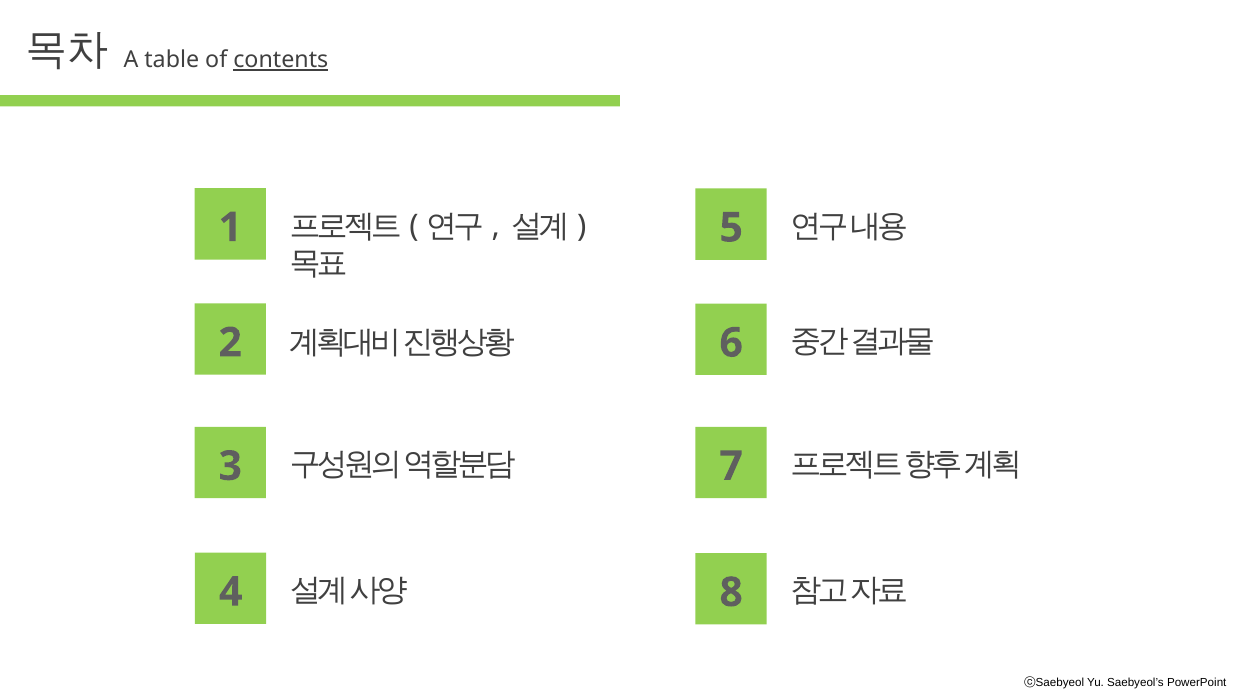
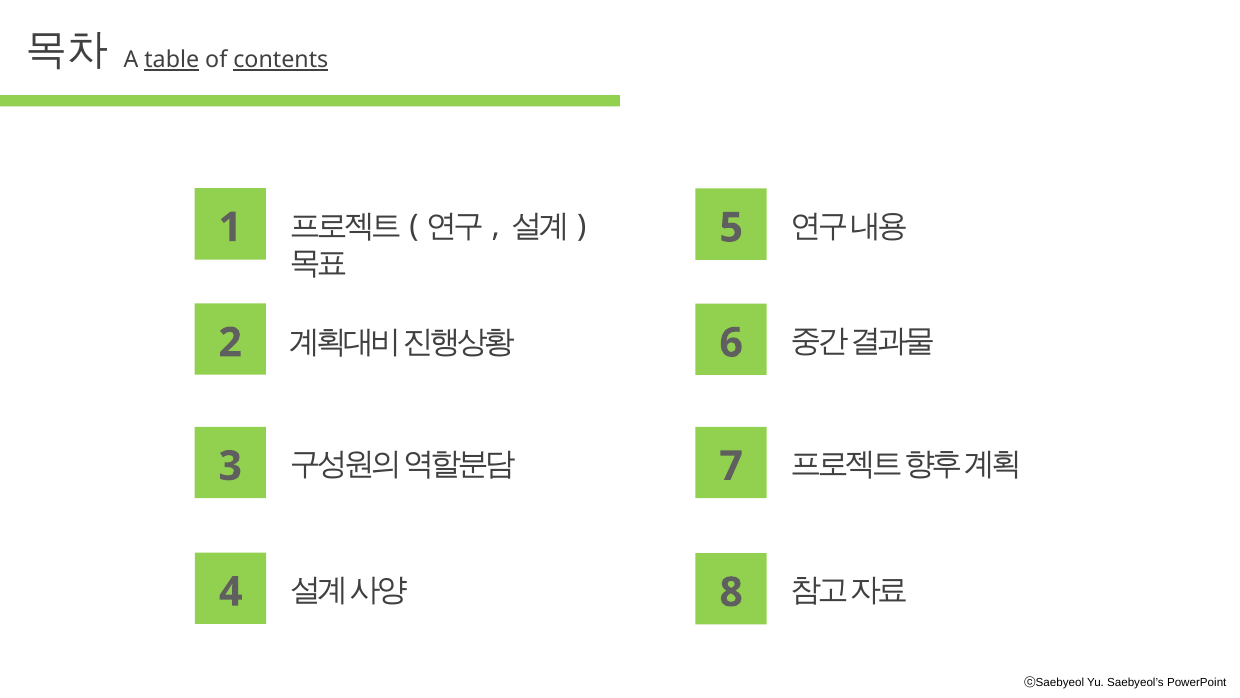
table underline: none -> present (172, 60)
